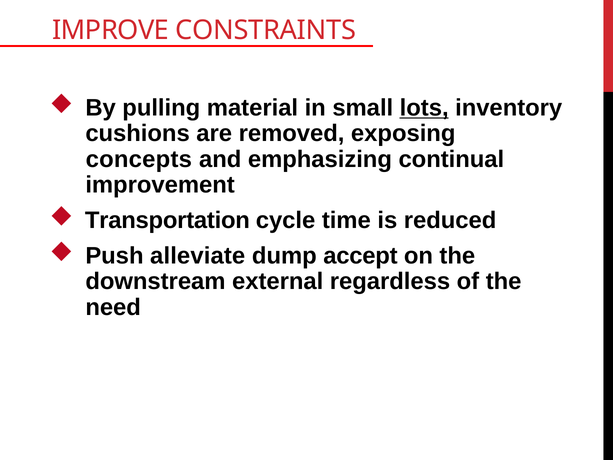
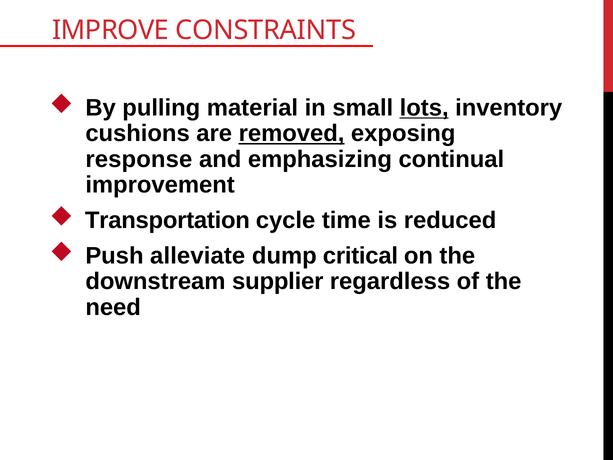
removed underline: none -> present (292, 133)
concepts: concepts -> response (139, 159)
accept: accept -> critical (360, 256)
external: external -> supplier (278, 281)
